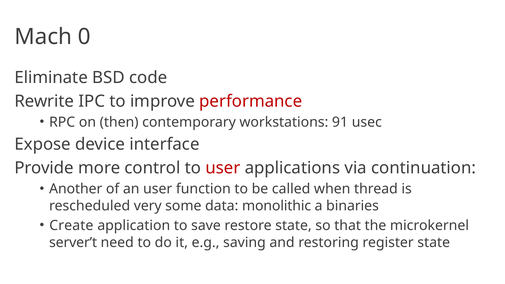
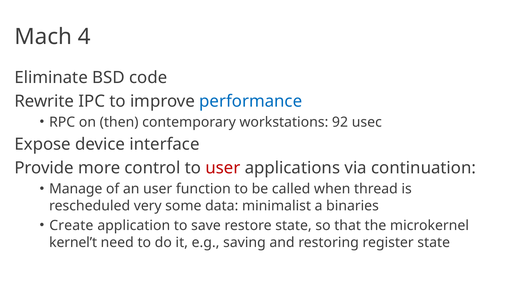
0: 0 -> 4 (84, 37)
performance colour: red -> blue (251, 101)
91: 91 -> 92 (340, 122)
Another: Another -> Manage (76, 189)
monolithic: monolithic -> minimalist (277, 206)
server’t: server’t -> kernel’t (73, 242)
